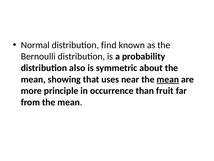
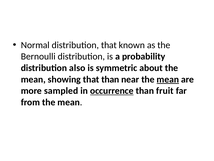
distribution find: find -> that (109, 45)
that uses: uses -> than (110, 79)
principle: principle -> sampled (61, 91)
occurrence underline: none -> present (112, 91)
